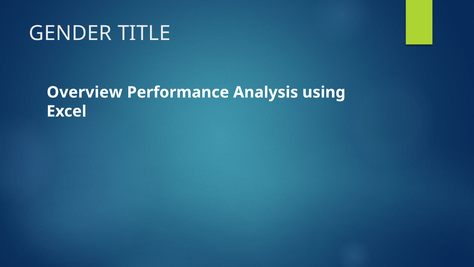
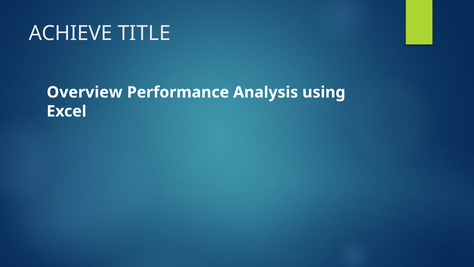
GENDER: GENDER -> ACHIEVE (71, 33)
